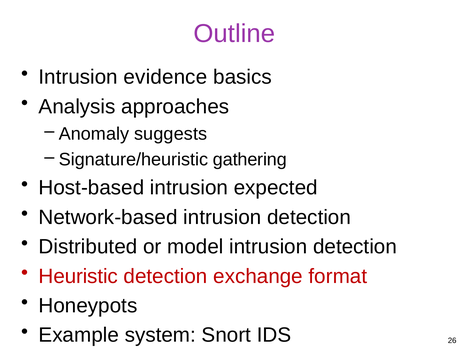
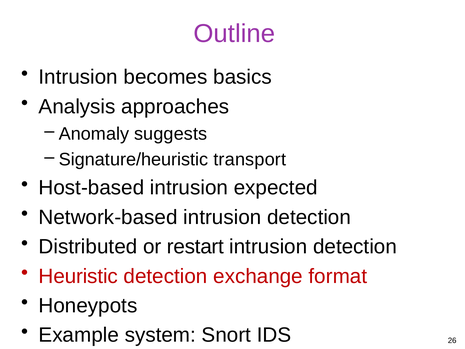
evidence: evidence -> becomes (166, 77)
gathering: gathering -> transport (250, 160)
model: model -> restart (195, 247)
